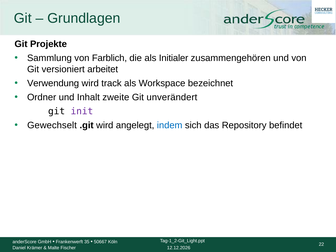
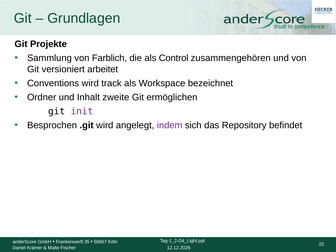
Initialer: Initialer -> Control (174, 58)
Verwendung: Verwendung -> Conventions (53, 83)
unverändert: unverändert -> ermöglichen (172, 97)
Gewechselt: Gewechselt -> Besprochen (52, 125)
indem colour: blue -> purple (170, 125)
